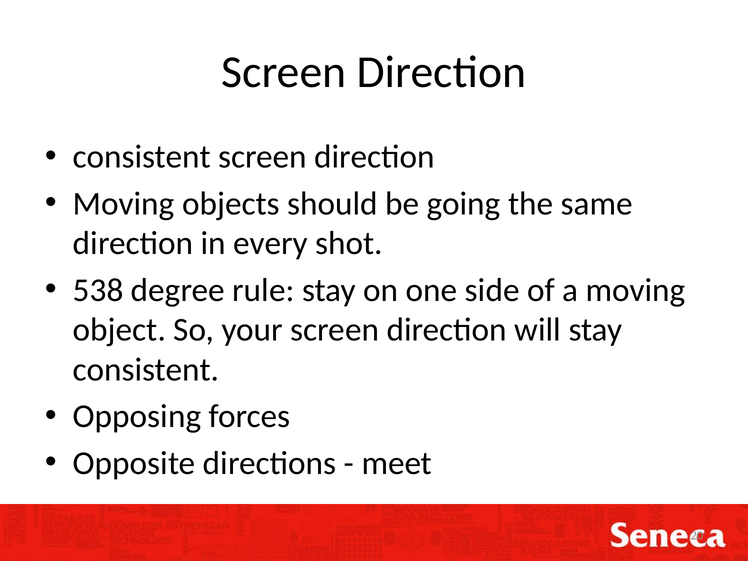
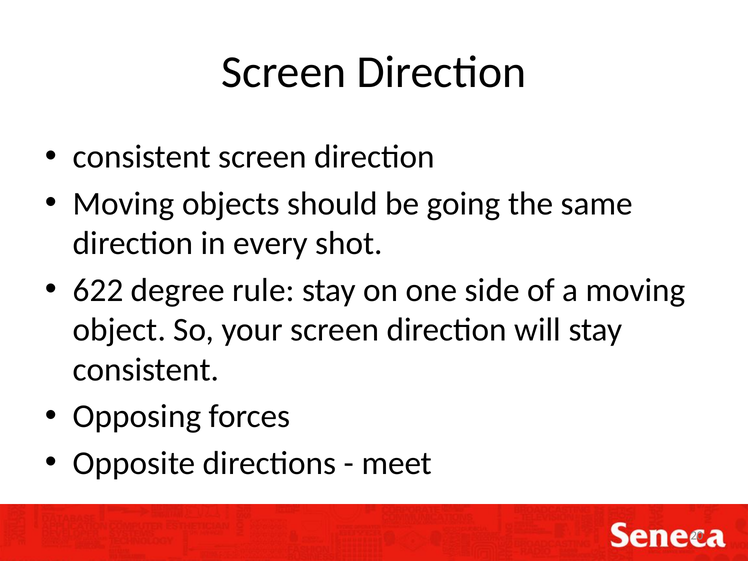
538: 538 -> 622 (98, 290)
